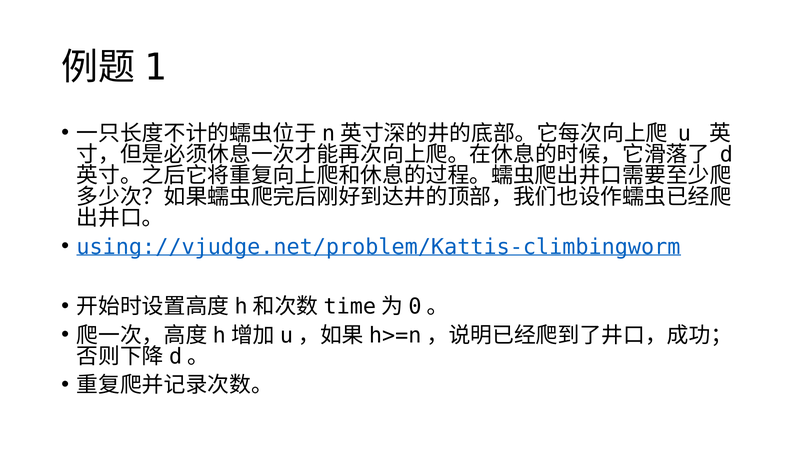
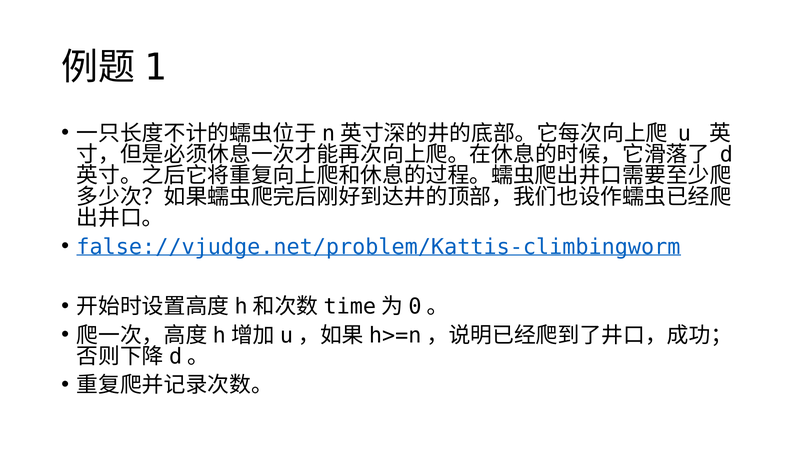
using://vjudge.net/problem/Kattis-climbingworm: using://vjudge.net/problem/Kattis-climbingworm -> false://vjudge.net/problem/Kattis-climbingworm (378, 247)
